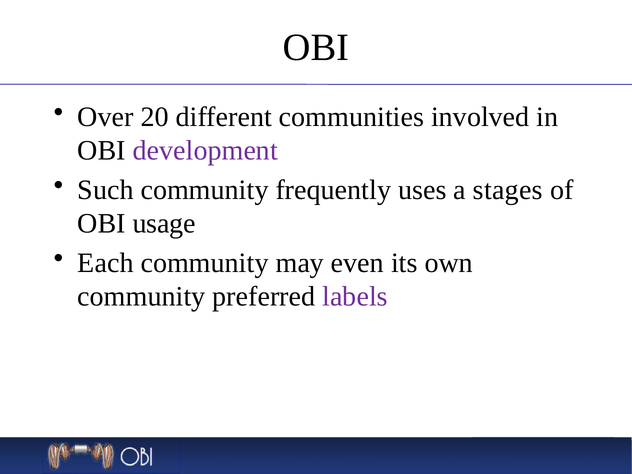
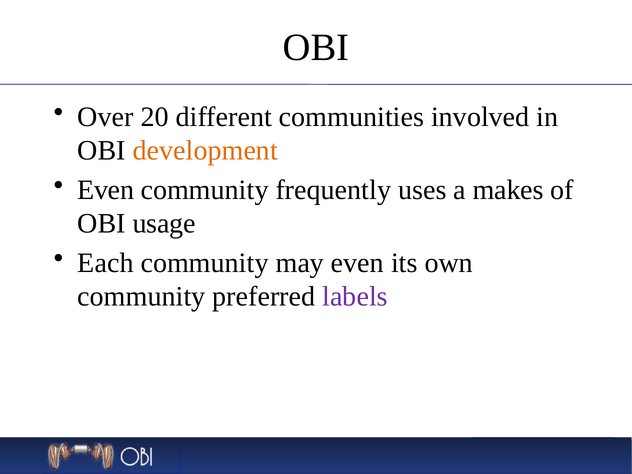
development colour: purple -> orange (205, 150)
Such: Such -> Even (106, 190)
stages: stages -> makes (508, 190)
